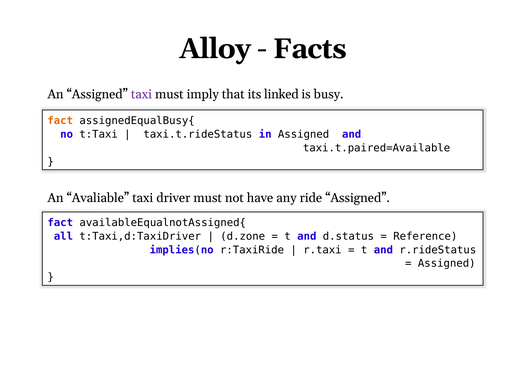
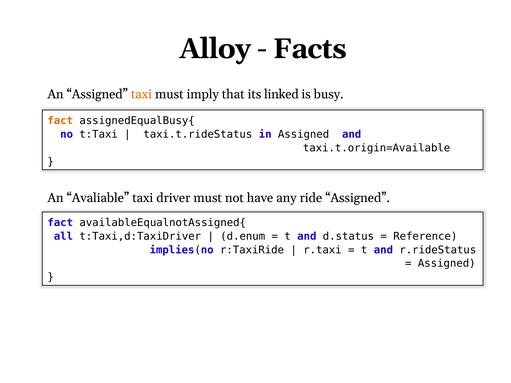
taxi colour: purple -> orange (141, 94)
taxi.t.paired=Available: taxi.t.paired=Available -> taxi.t.origin=Available (377, 148)
d.zone: d.zone -> d.enum (243, 236)
